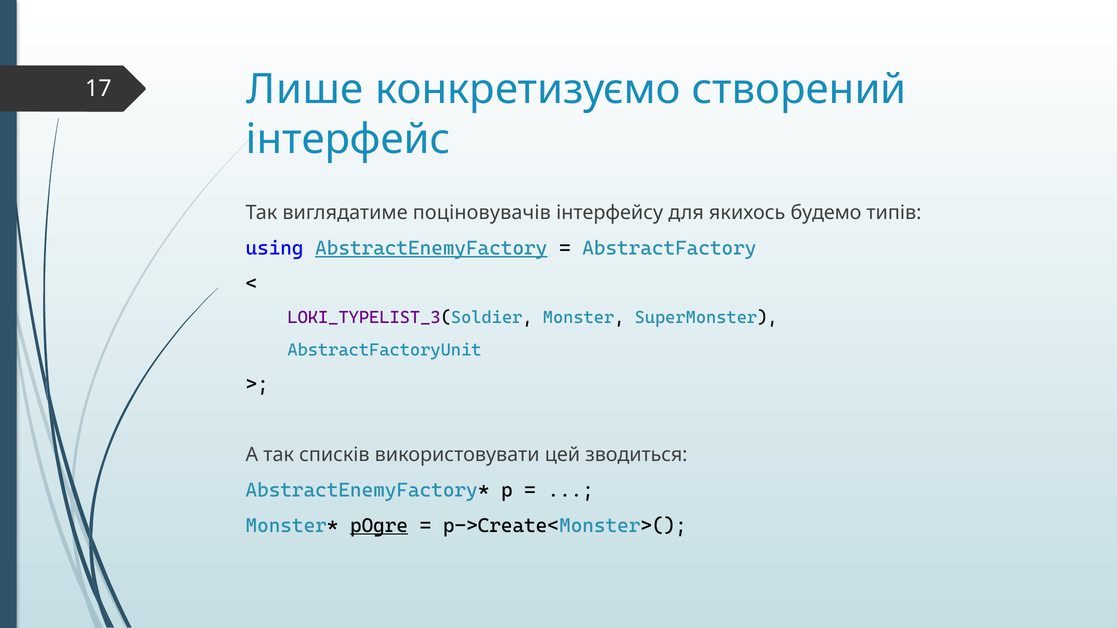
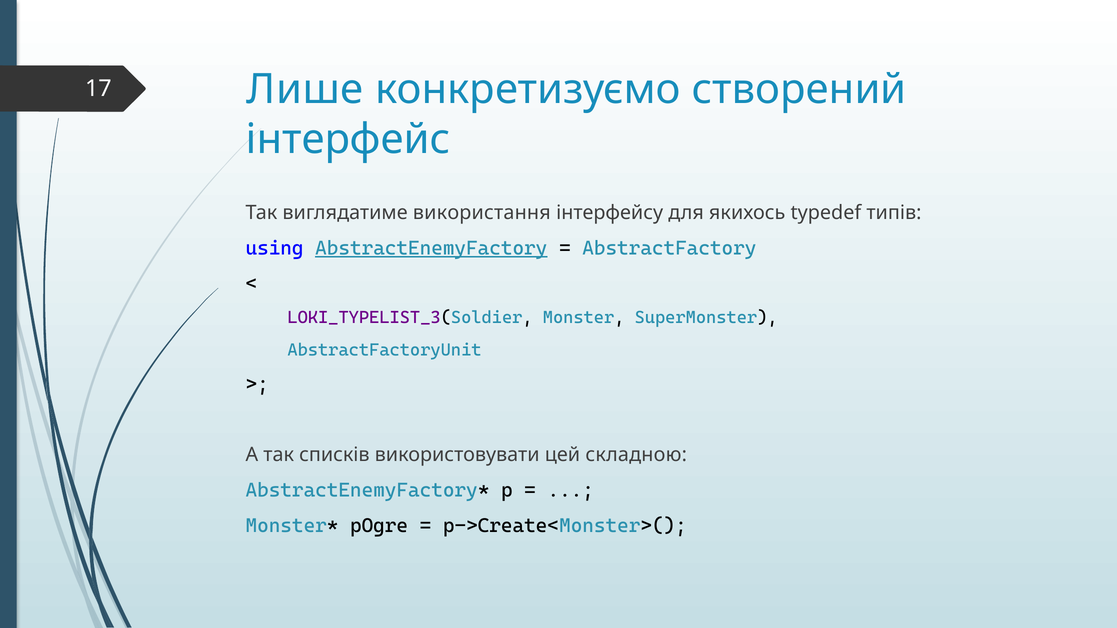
поціновувачів: поціновувачів -> використання (482, 213)
будемо: будемо -> typedef (826, 213)
зводиться: зводиться -> складною (636, 455)
pOgre underline: present -> none (379, 526)
